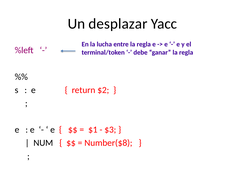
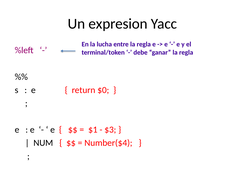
desplazar: desplazar -> expresion (118, 24)
$2: $2 -> $0 (103, 90)
Number($8: Number($8 -> Number($4 (108, 143)
